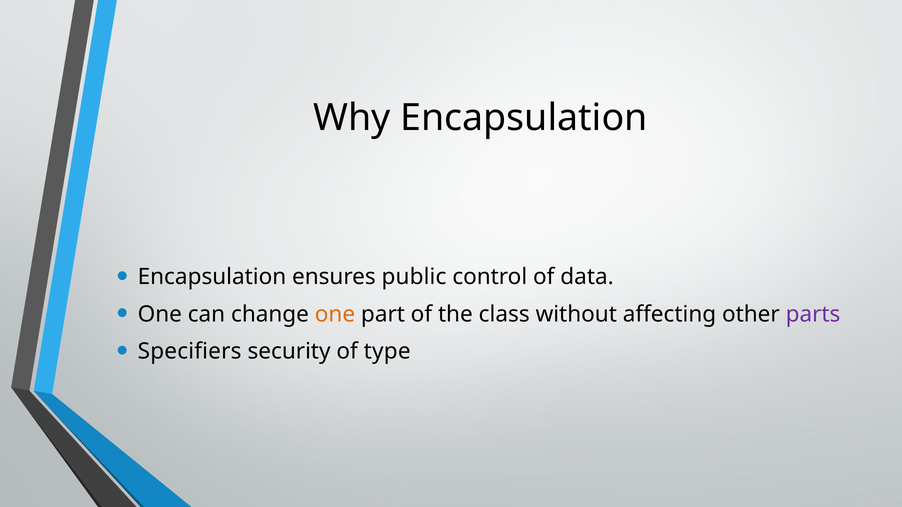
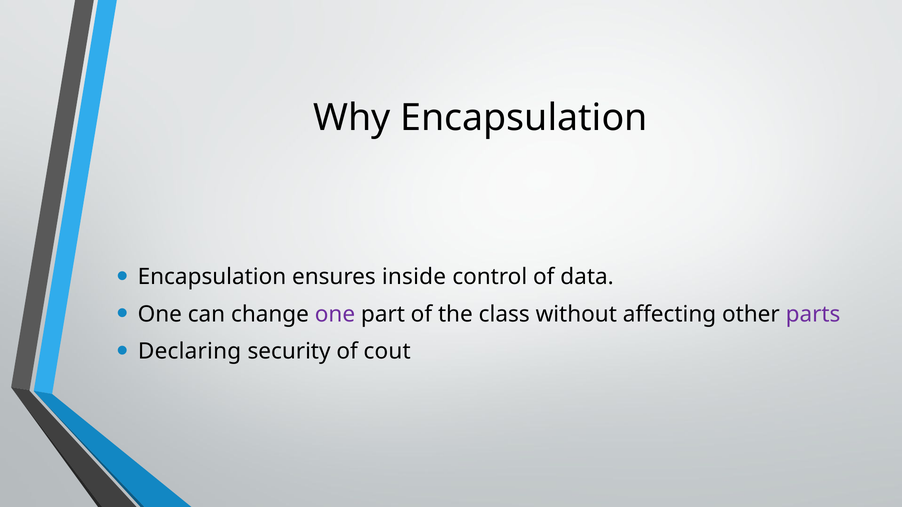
public: public -> inside (414, 277)
one colour: orange -> purple (335, 314)
Specifiers: Specifiers -> Declaring (190, 352)
type: type -> cout (387, 352)
